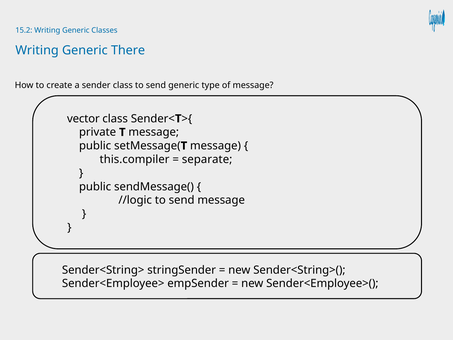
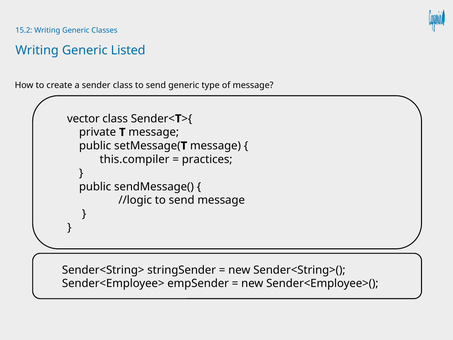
There: There -> Listed (128, 50)
separate: separate -> practices (207, 159)
